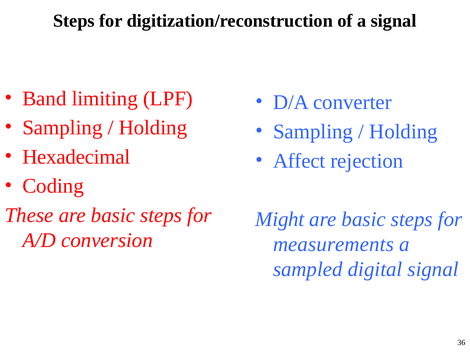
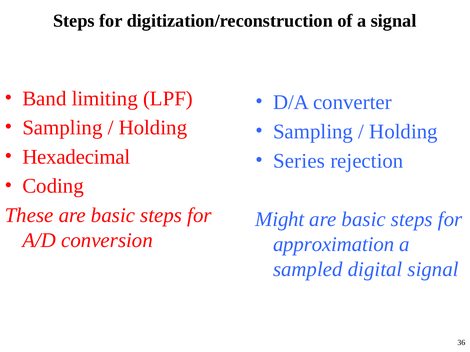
Affect: Affect -> Series (299, 161)
measurements: measurements -> approximation (334, 245)
